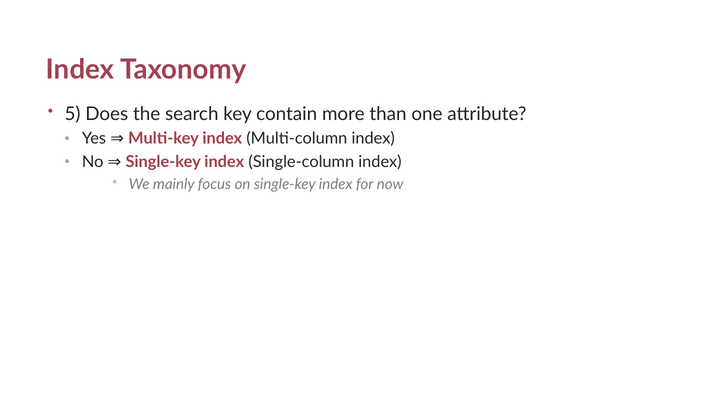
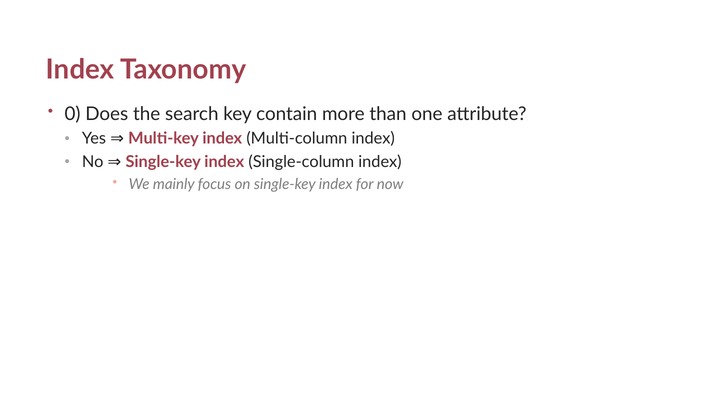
5: 5 -> 0 (73, 114)
